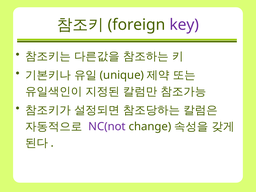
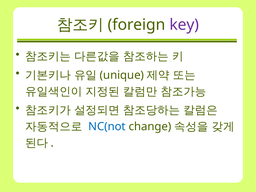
NC(not colour: purple -> blue (107, 127)
